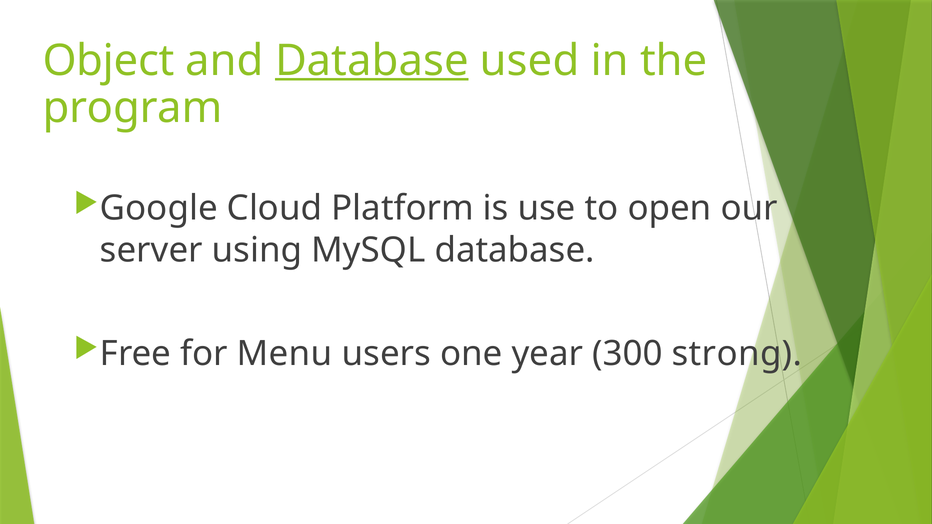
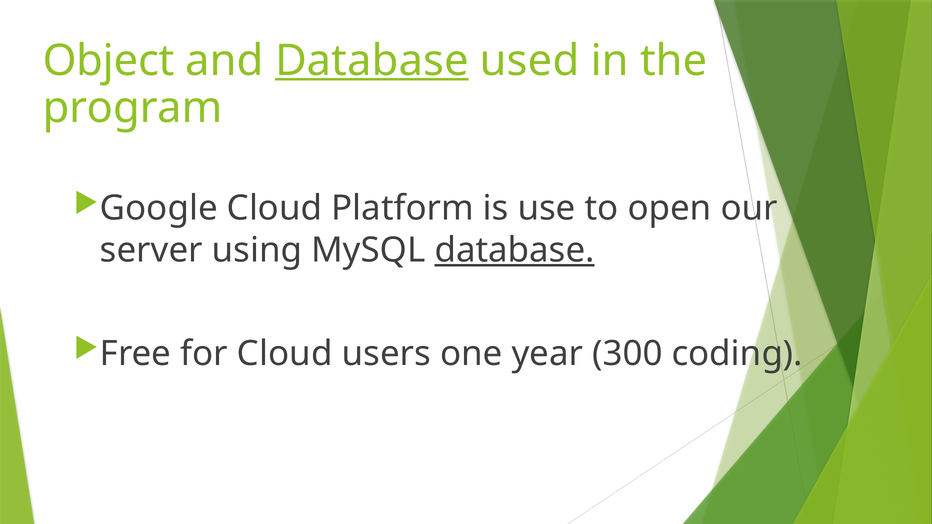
database underline: none -> present (515, 250)
for Menu: Menu -> Cloud (285, 354)
strong: strong -> coding (737, 354)
